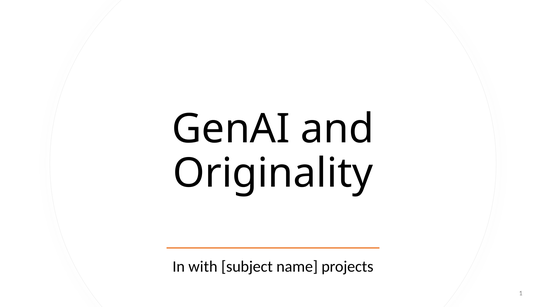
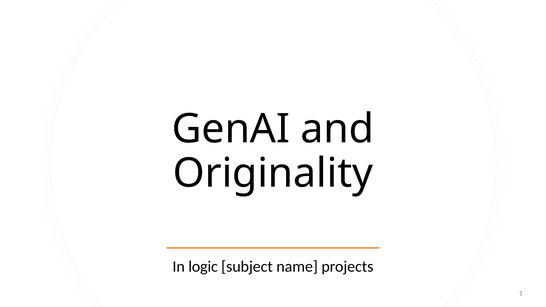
with: with -> logic (203, 267)
